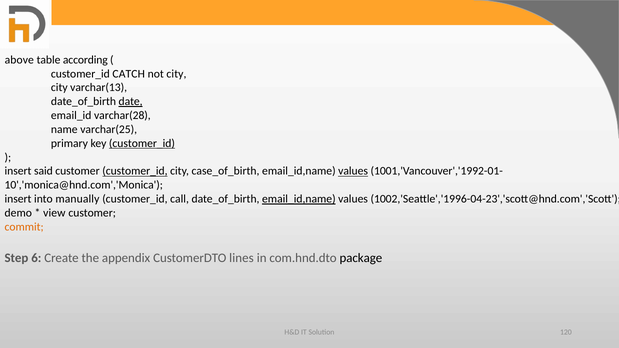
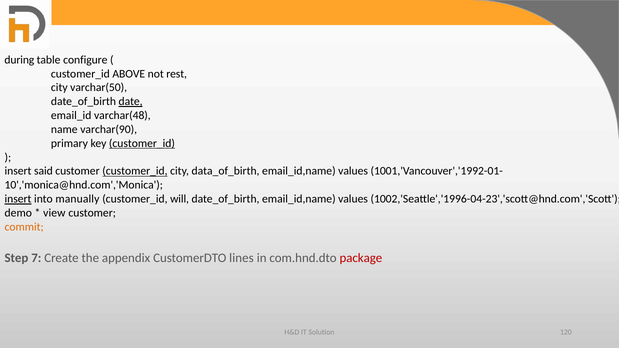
above: above -> during (19, 60)
according: according -> configure (85, 60)
CATCH: CATCH -> ABOVE (129, 74)
not city: city -> rest (177, 74)
varchar(13: varchar(13 -> varchar(50 (99, 88)
varchar(28: varchar(28 -> varchar(48 (122, 116)
varchar(25: varchar(25 -> varchar(90 (109, 129)
case_of_birth: case_of_birth -> data_of_birth (226, 171)
values underline: present -> none (353, 171)
insert underline: none -> present (18, 199)
call: call -> will (180, 199)
email_id,name underline: present -> none (299, 199)
6: 6 -> 7 (36, 258)
package colour: black -> red (361, 258)
